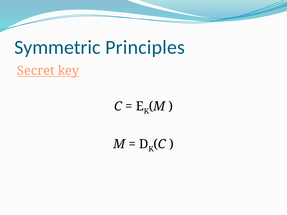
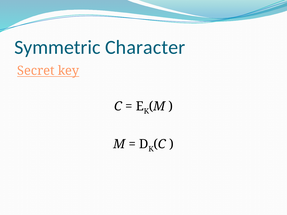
Principles: Principles -> Character (145, 47)
